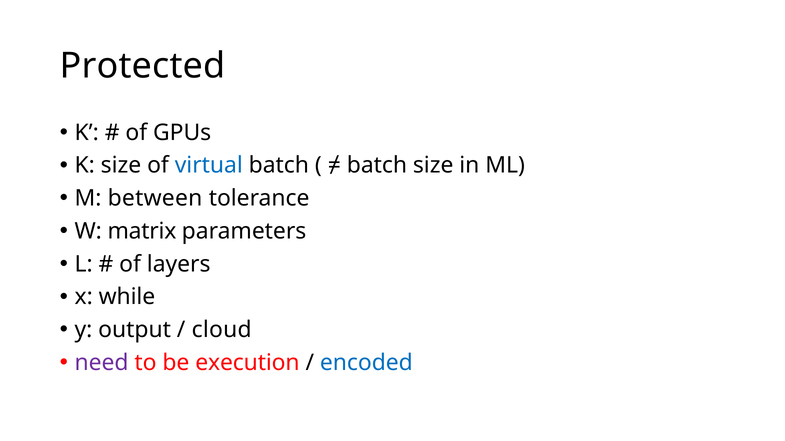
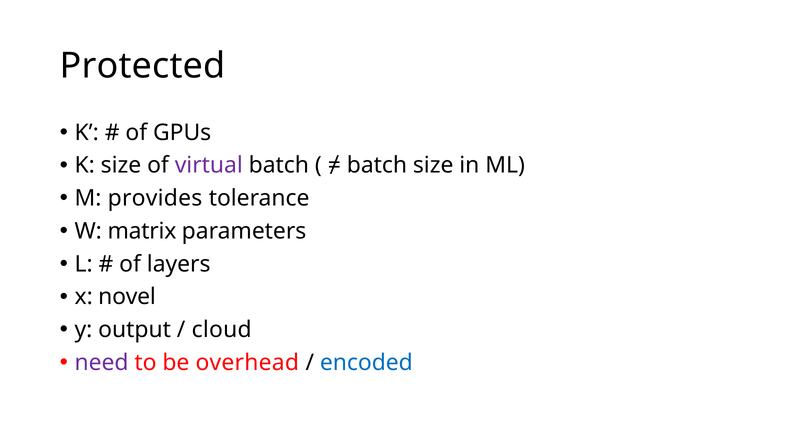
virtual colour: blue -> purple (209, 166)
between: between -> provides (155, 199)
while: while -> novel (127, 297)
execution: execution -> overhead (247, 363)
